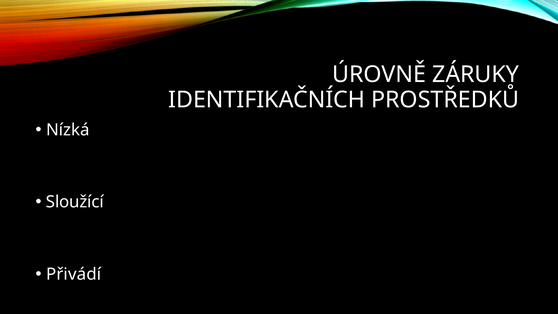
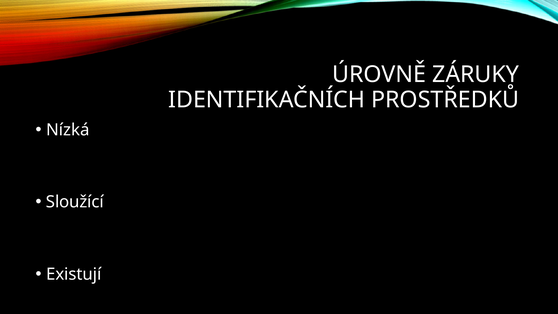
Přivádí: Přivádí -> Existují (74, 274)
